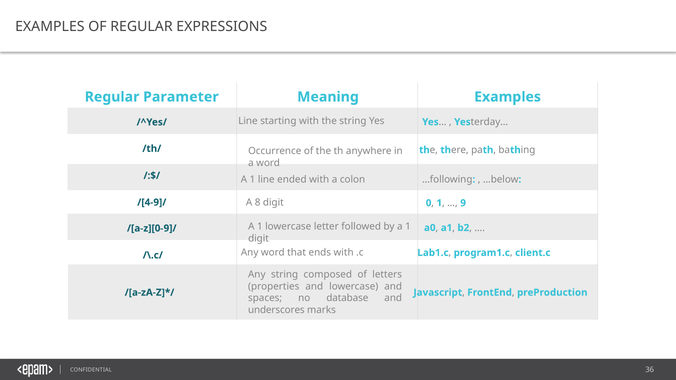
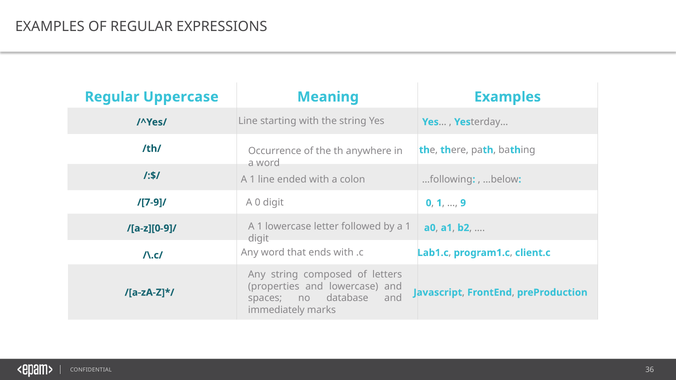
Parameter: Parameter -> Uppercase (181, 97)
A 8: 8 -> 0 (258, 203)
/[4-9]/: /[4-9]/ -> /[7-9]/ (152, 202)
underscores: underscores -> immediately (276, 310)
